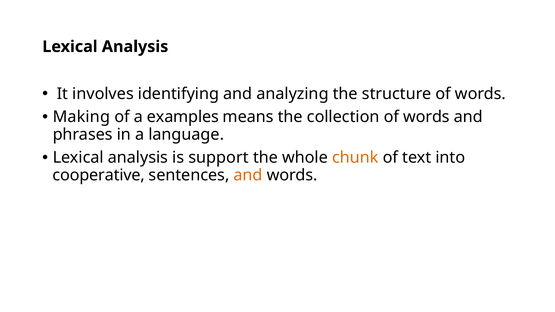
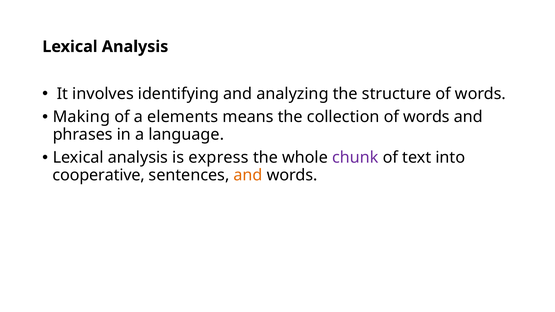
examples: examples -> elements (183, 117)
support: support -> express (219, 158)
chunk colour: orange -> purple (355, 158)
